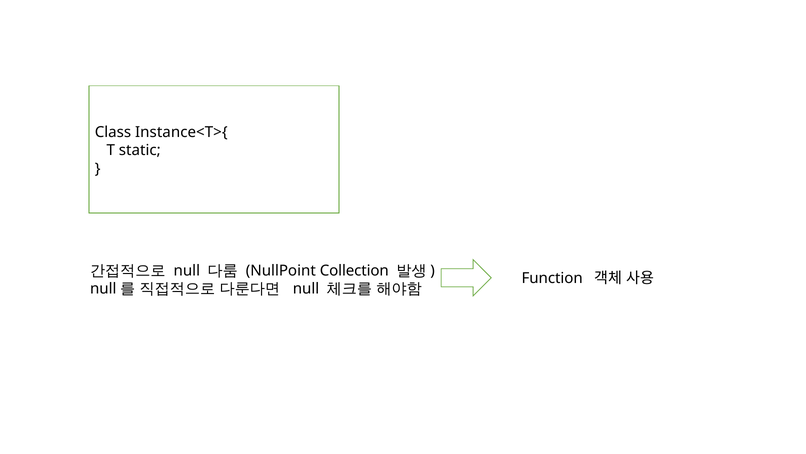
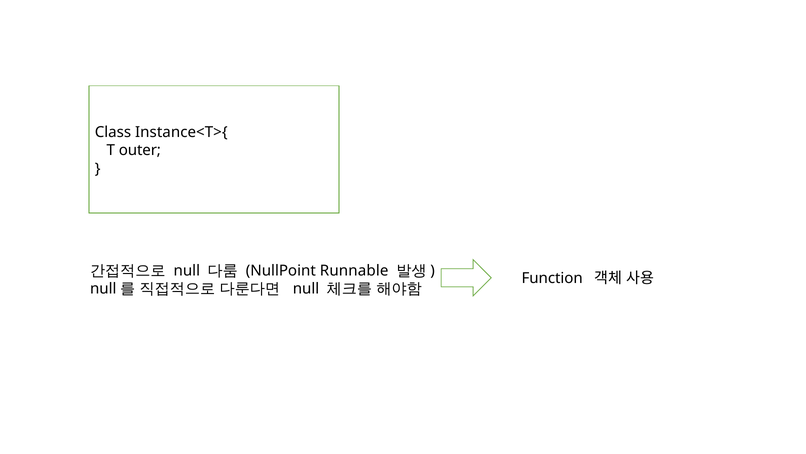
static: static -> outer (140, 150)
Collection: Collection -> Runnable (354, 270)
